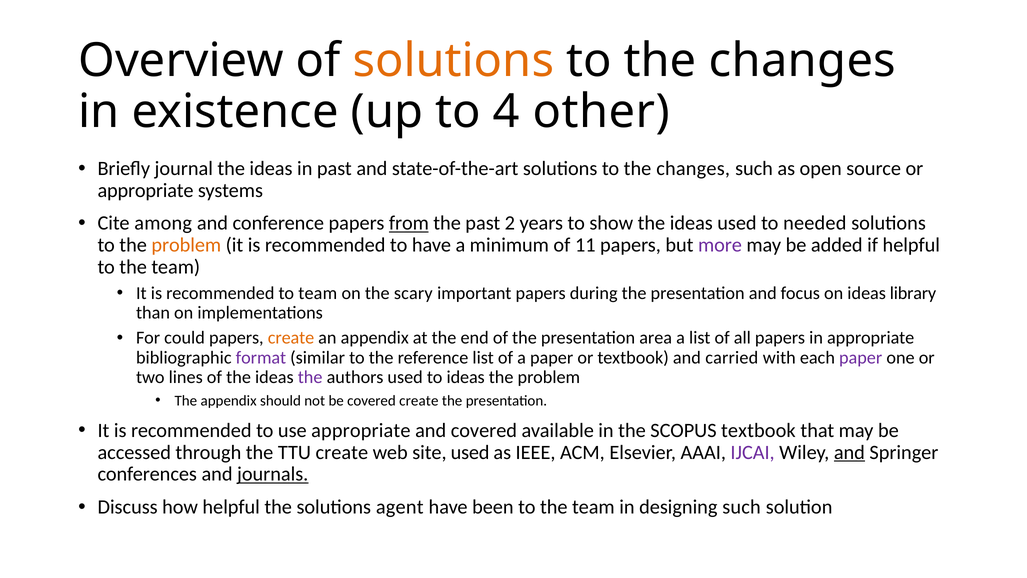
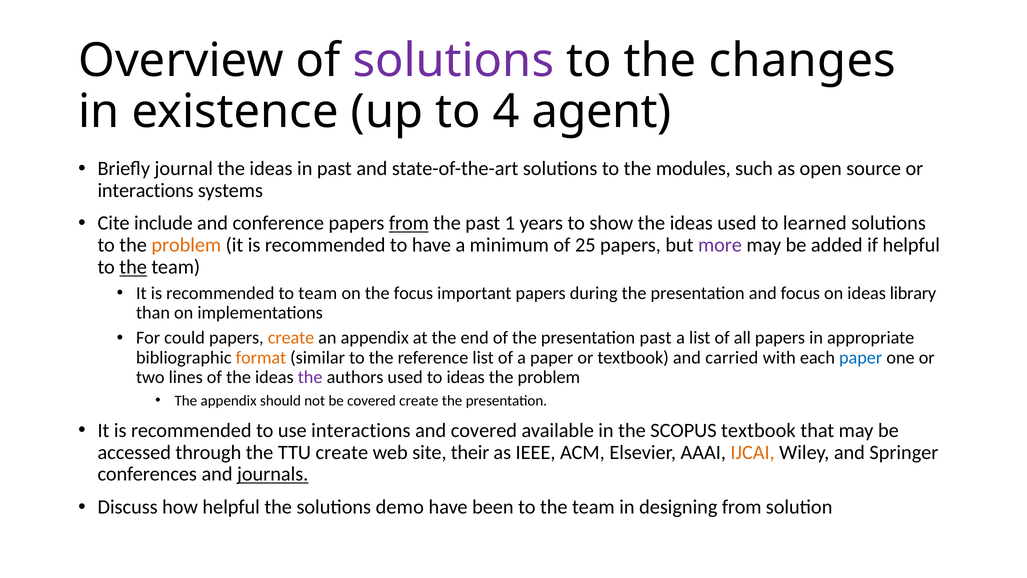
solutions colour: orange -> purple (453, 61)
other: other -> agent (602, 112)
changes: changes -> modules (693, 168)
appropriate: appropriate -> interactions (146, 190)
among: among -> include (163, 223)
2: 2 -> 1 (510, 223)
needed: needed -> learned (815, 223)
11: 11 -> 25 (585, 245)
the underline: none -> present (133, 267)
the scary: scary -> focus (413, 293)
presentation area: area -> past (656, 338)
format colour: purple -> orange (261, 357)
paper colour: purple -> blue (861, 357)
use appropriate: appropriate -> interactions (361, 430)
site used: used -> their (470, 452)
IJCAI colour: purple -> orange (753, 452)
and underline: present -> none (849, 452)
agent: agent -> demo (400, 507)
designing such: such -> from (742, 507)
